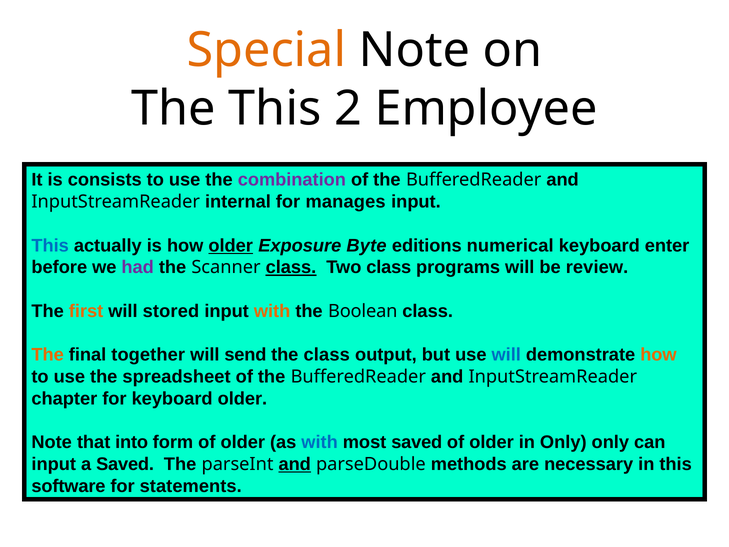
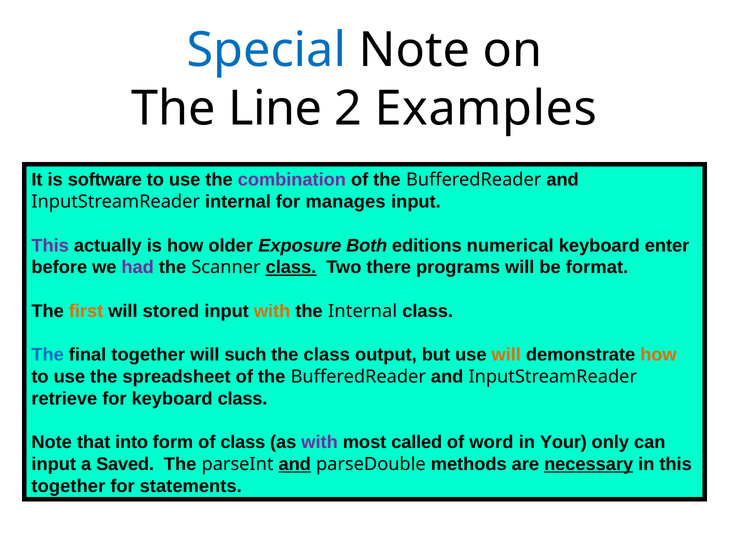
Special colour: orange -> blue (266, 50)
The This: This -> Line (275, 108)
Employee: Employee -> Examples (486, 108)
consists: consists -> software (105, 180)
This colour: blue -> purple (50, 245)
older underline: present -> none (231, 245)
Byte: Byte -> Both (367, 245)
Two class: class -> there (389, 267)
review: review -> format (597, 267)
the Boolean: Boolean -> Internal (363, 311)
The colour: orange -> blue (48, 355)
send: send -> such (245, 355)
will colour: blue -> orange (506, 355)
chapter: chapter -> retrieve (64, 398)
keyboard older: older -> class (243, 398)
form of older: older -> class (243, 442)
with colour: blue -> purple (320, 442)
most saved: saved -> called (417, 442)
older: older -> word (491, 442)
in Only: Only -> Your (563, 442)
necessary underline: none -> present (589, 464)
software: software -> together (68, 486)
